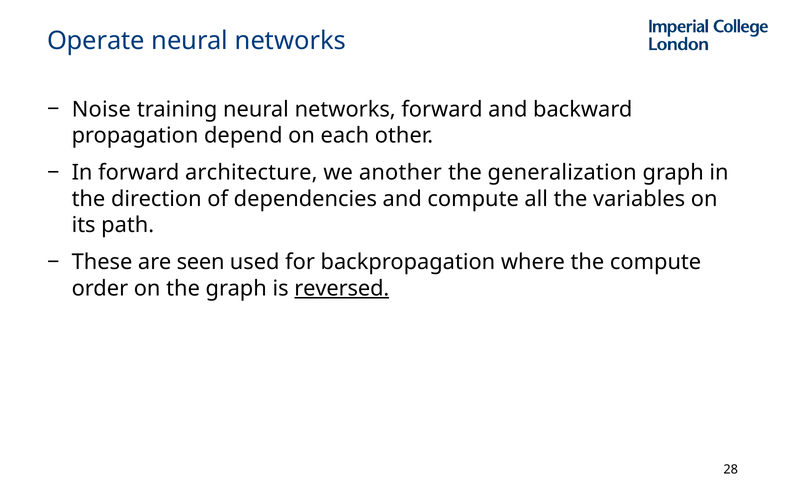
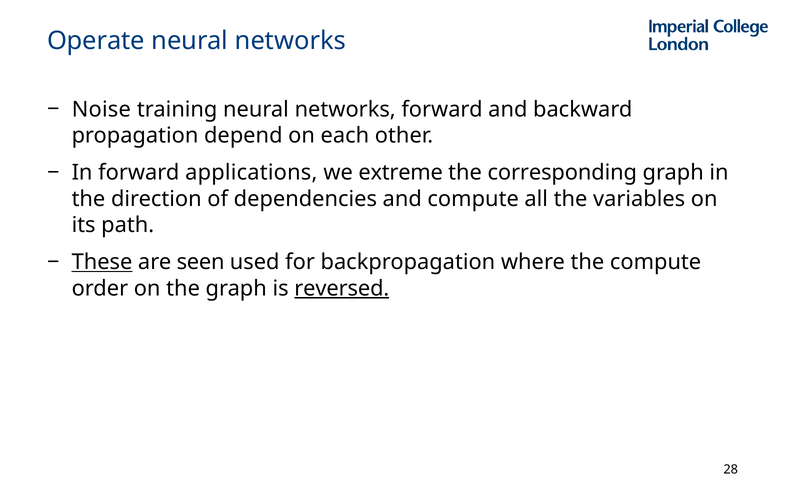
architecture: architecture -> applications (251, 173)
another: another -> extreme (401, 173)
generalization: generalization -> corresponding (562, 173)
These underline: none -> present (102, 262)
